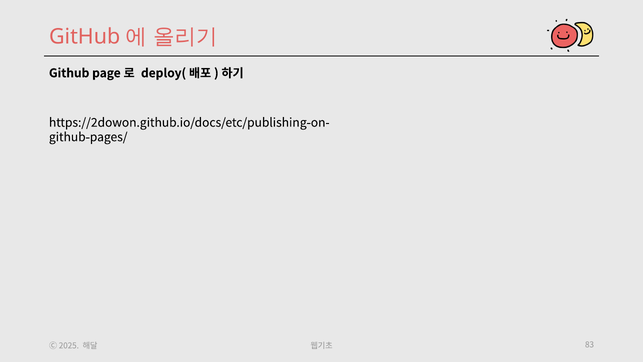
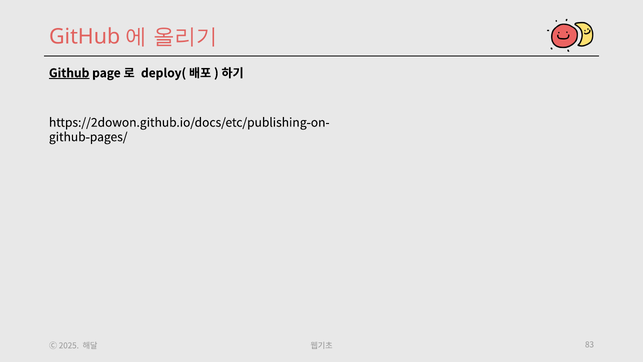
Github underline: none -> present (69, 73)
